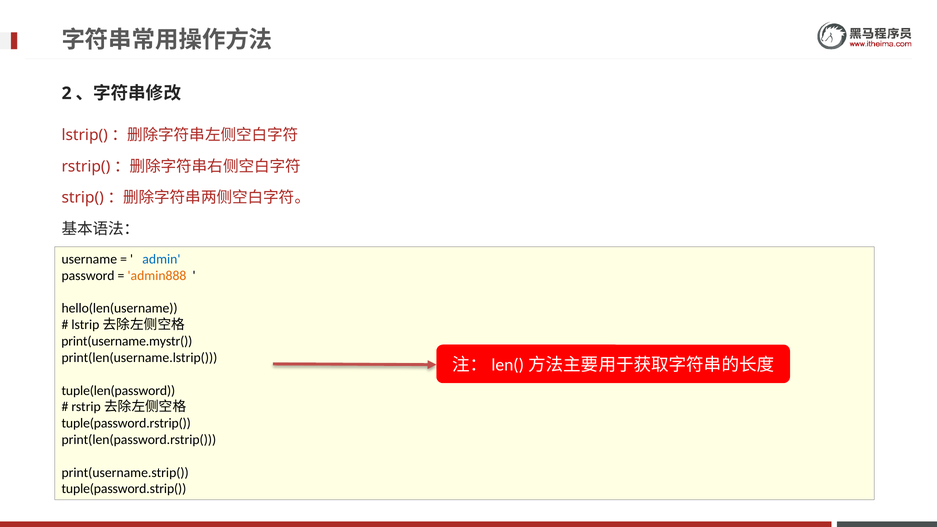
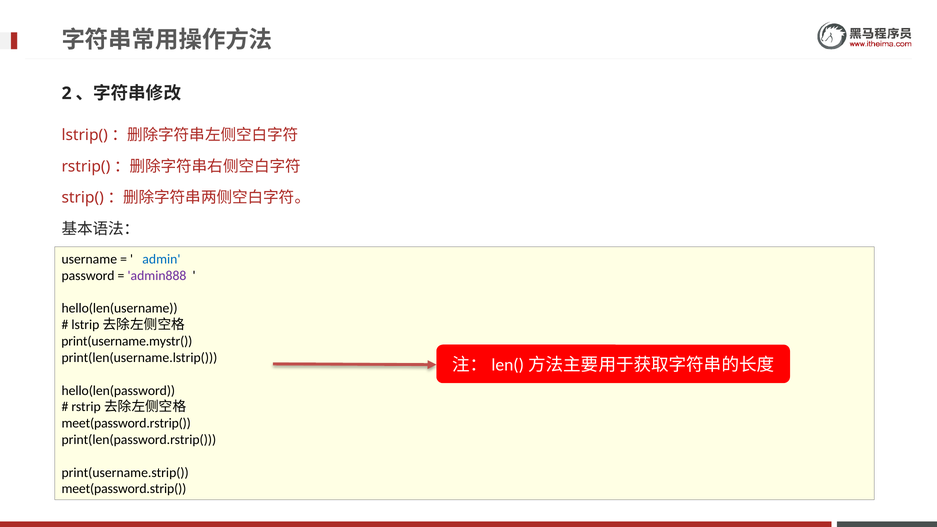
admin888 colour: orange -> purple (157, 276)
tuple(len(password: tuple(len(password -> hello(len(password (118, 391)
tuple(password.rstrip(: tuple(password.rstrip( -> meet(password.rstrip( (126, 423)
tuple(password.strip(: tuple(password.strip( -> meet(password.strip( (124, 489)
